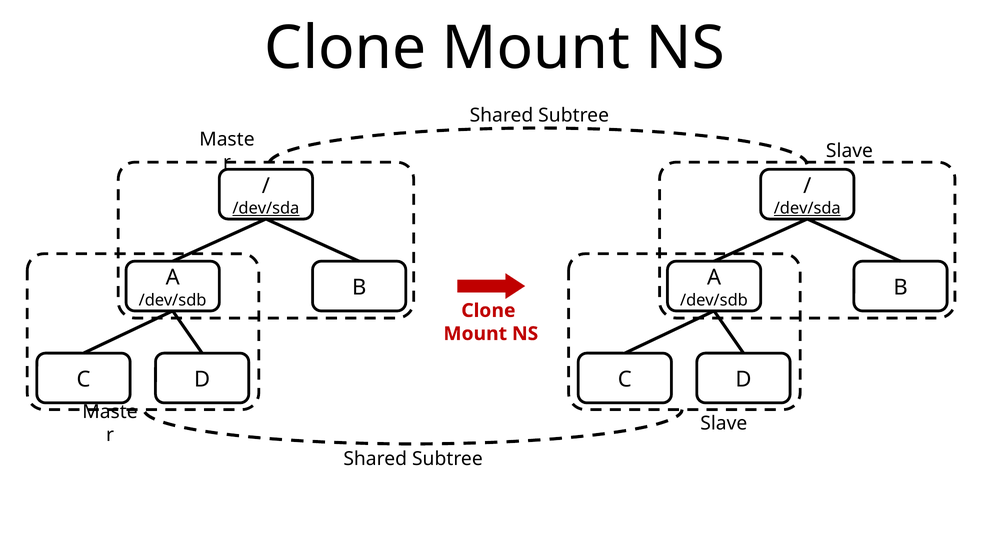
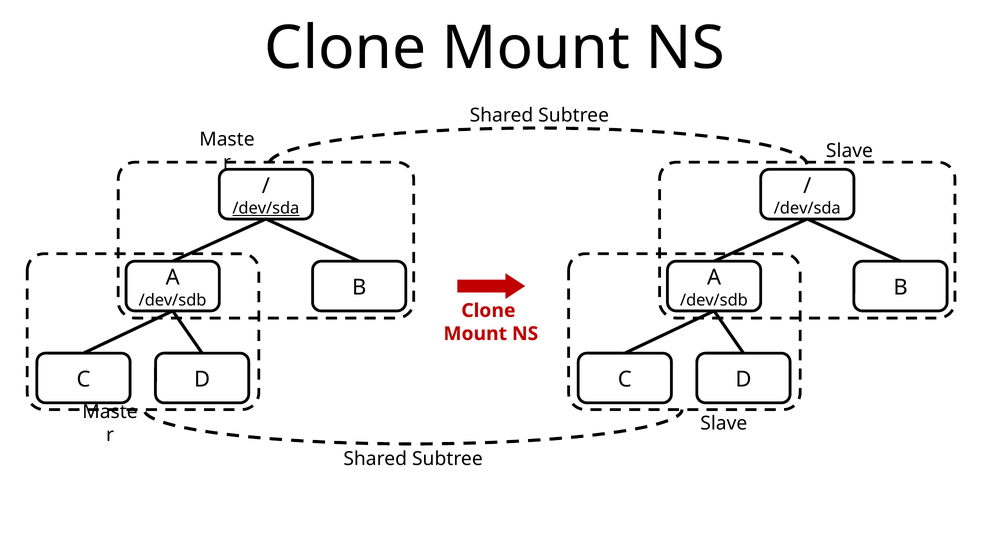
/dev/sda underline: present -> none (807, 208)
